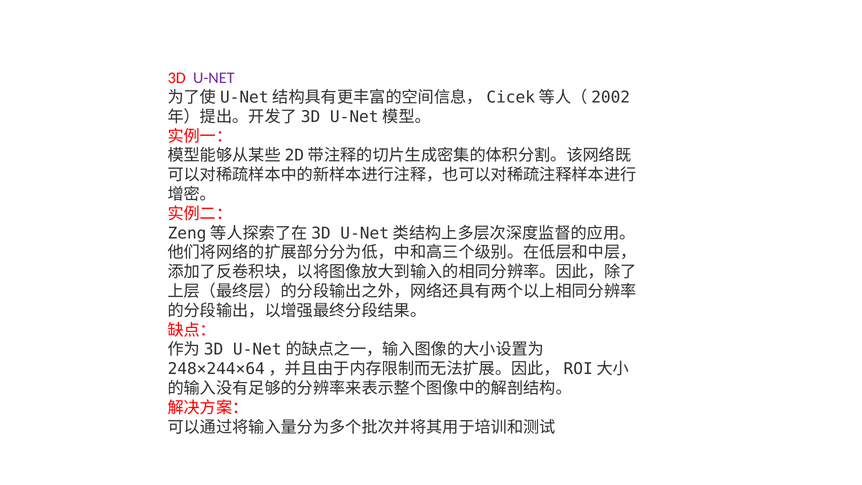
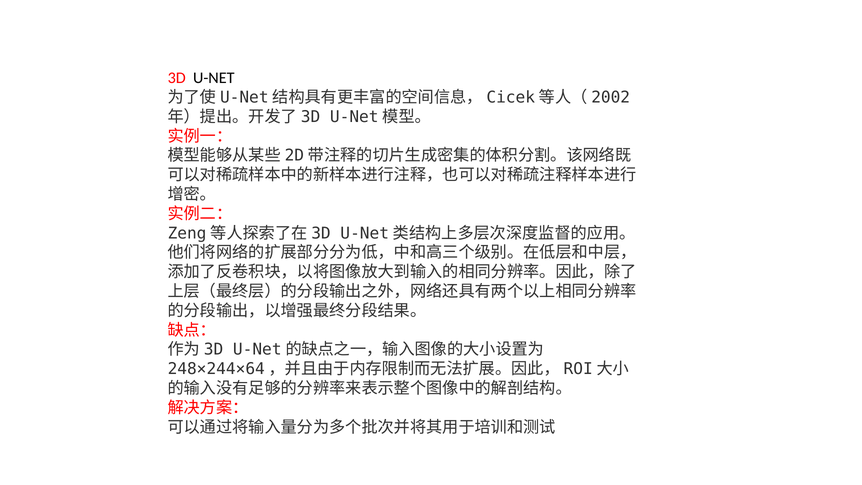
U-NET colour: purple -> black (214, 78)
